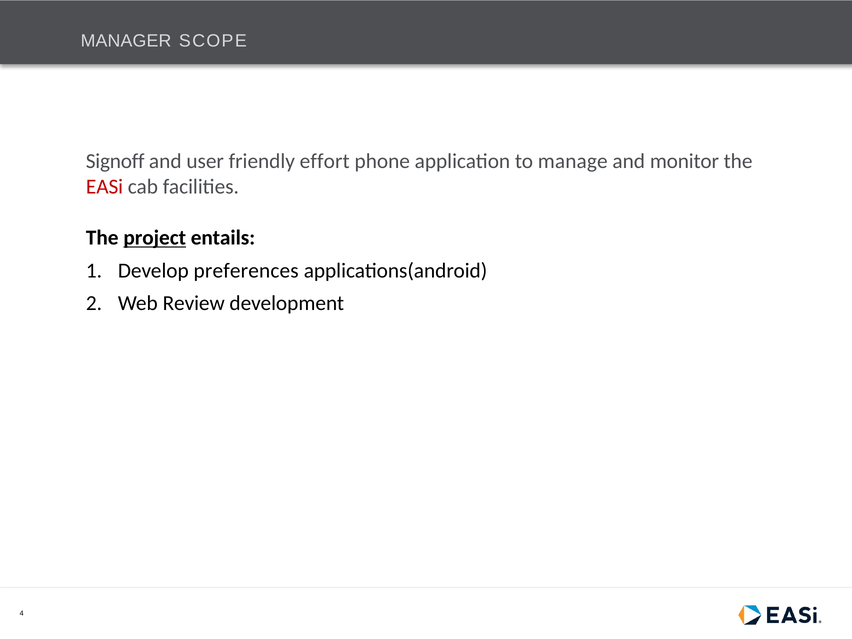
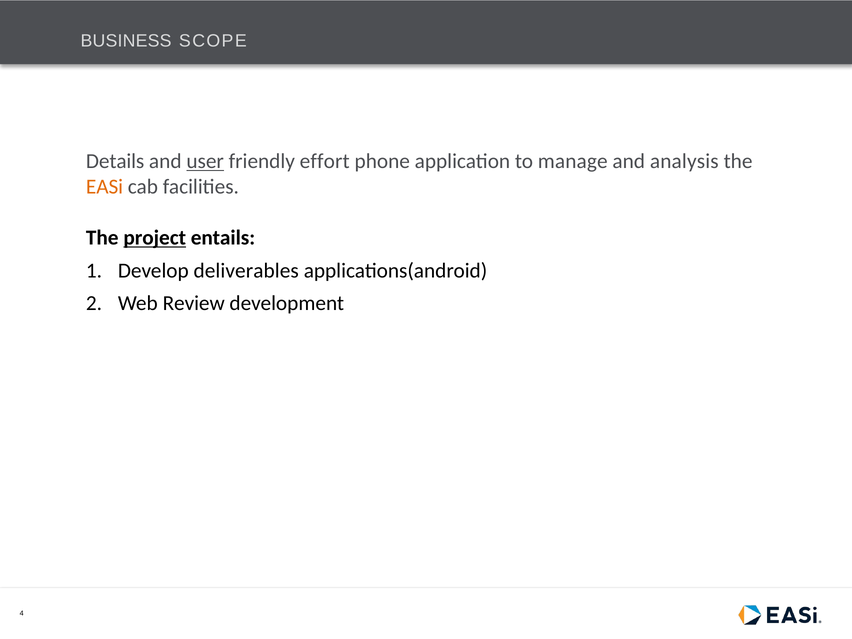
MANAGER: MANAGER -> BUSINESS (126, 41)
Signoff: Signoff -> Details (115, 161)
user underline: none -> present (205, 161)
monitor: monitor -> analysis (684, 161)
EASi colour: red -> orange (105, 187)
preferences: preferences -> deliverables (246, 271)
